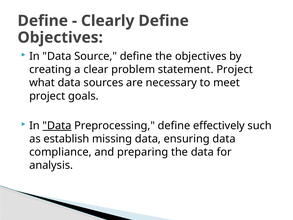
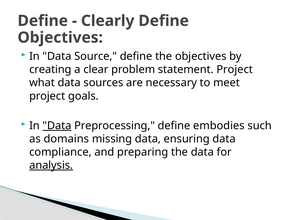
effectively: effectively -> embodies (219, 126)
establish: establish -> domains (66, 139)
analysis underline: none -> present (51, 165)
